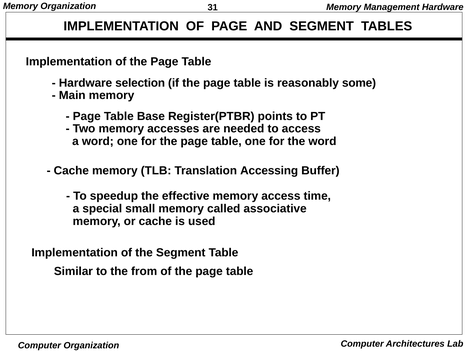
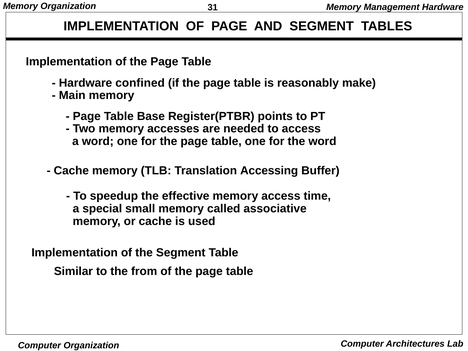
selection: selection -> confined (140, 83)
some: some -> make (359, 83)
